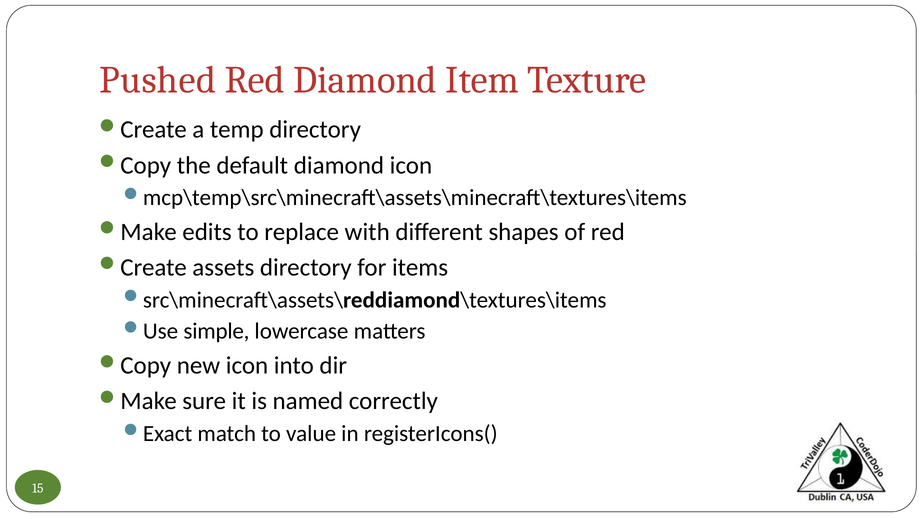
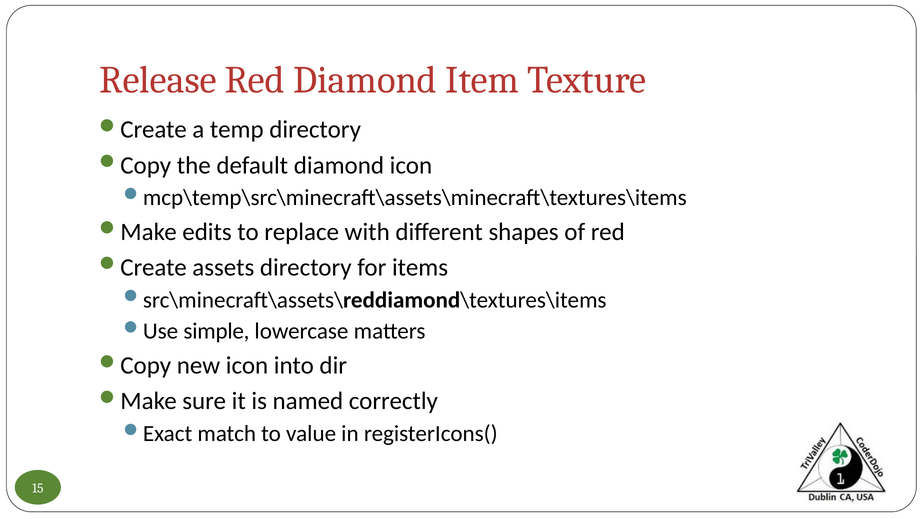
Pushed: Pushed -> Release (158, 80)
